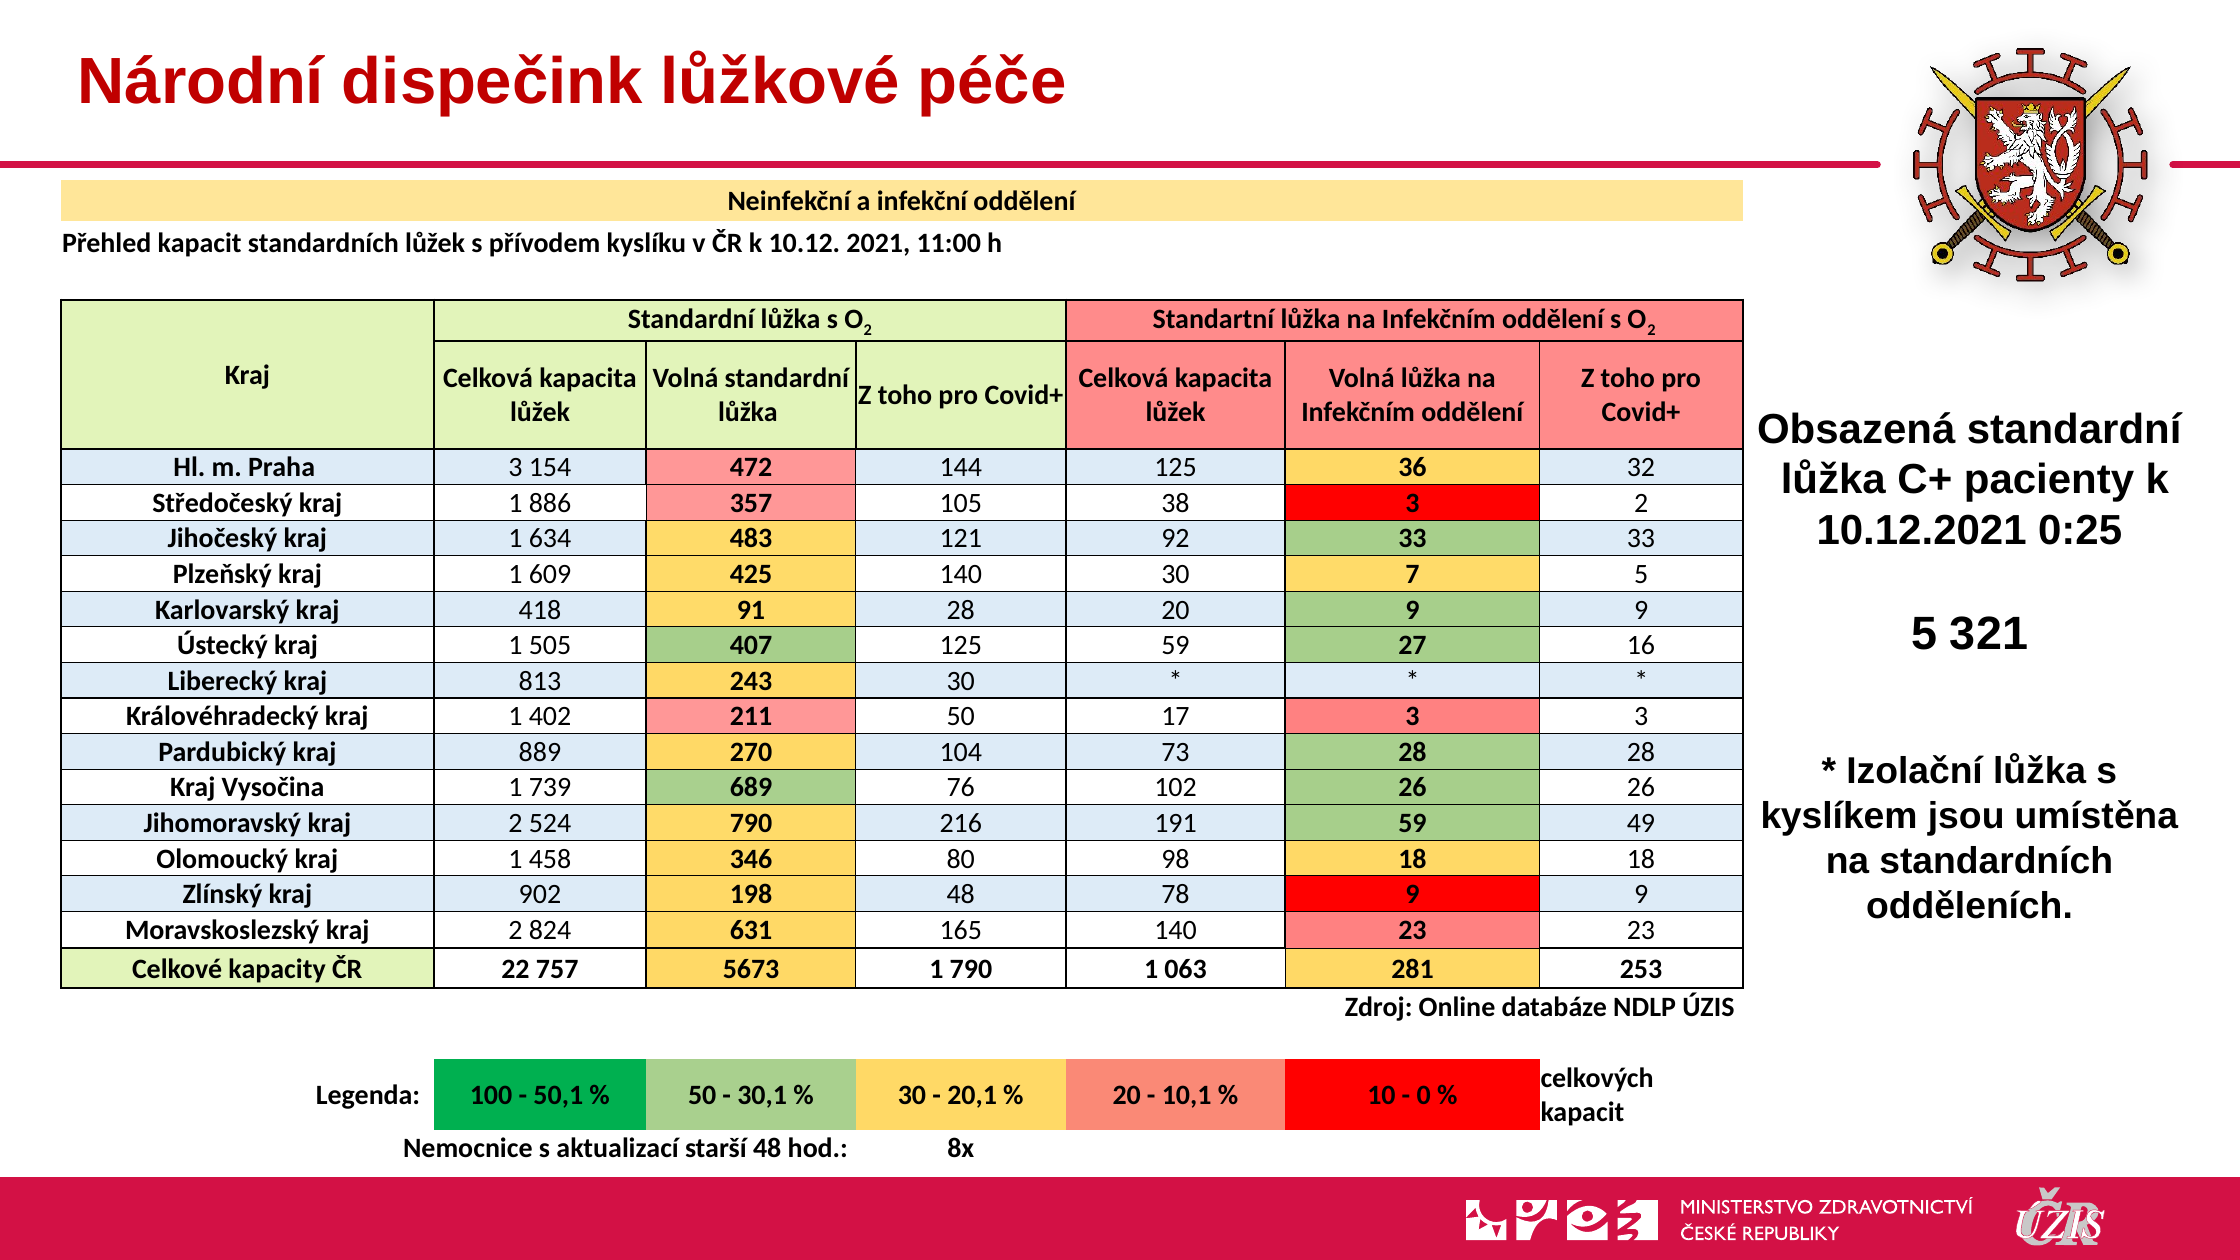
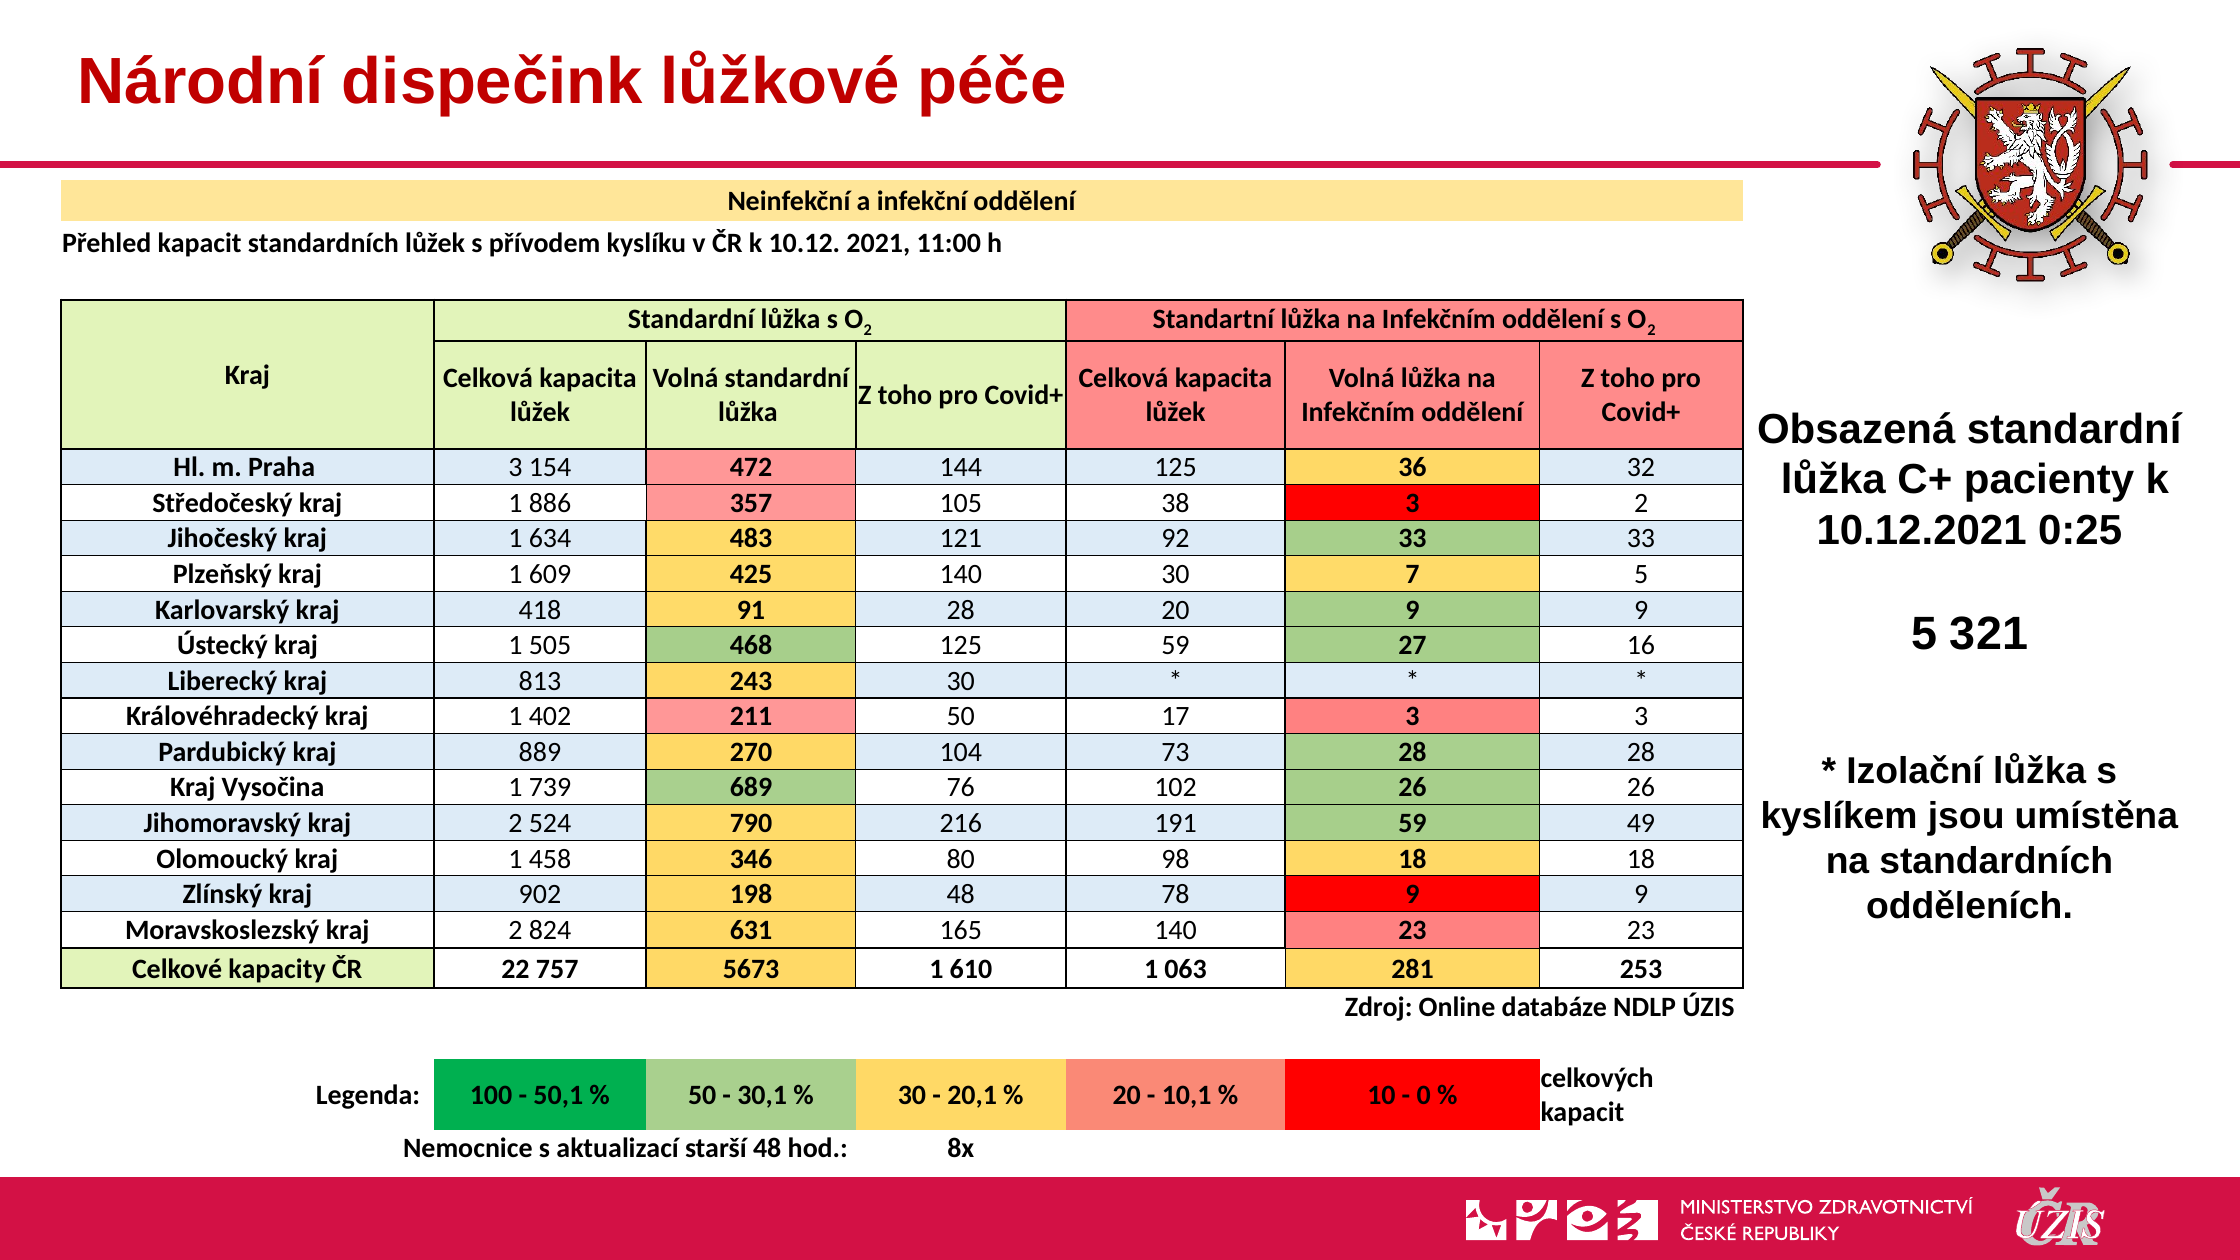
407: 407 -> 468 (751, 645)
1 790: 790 -> 610 (971, 969)
